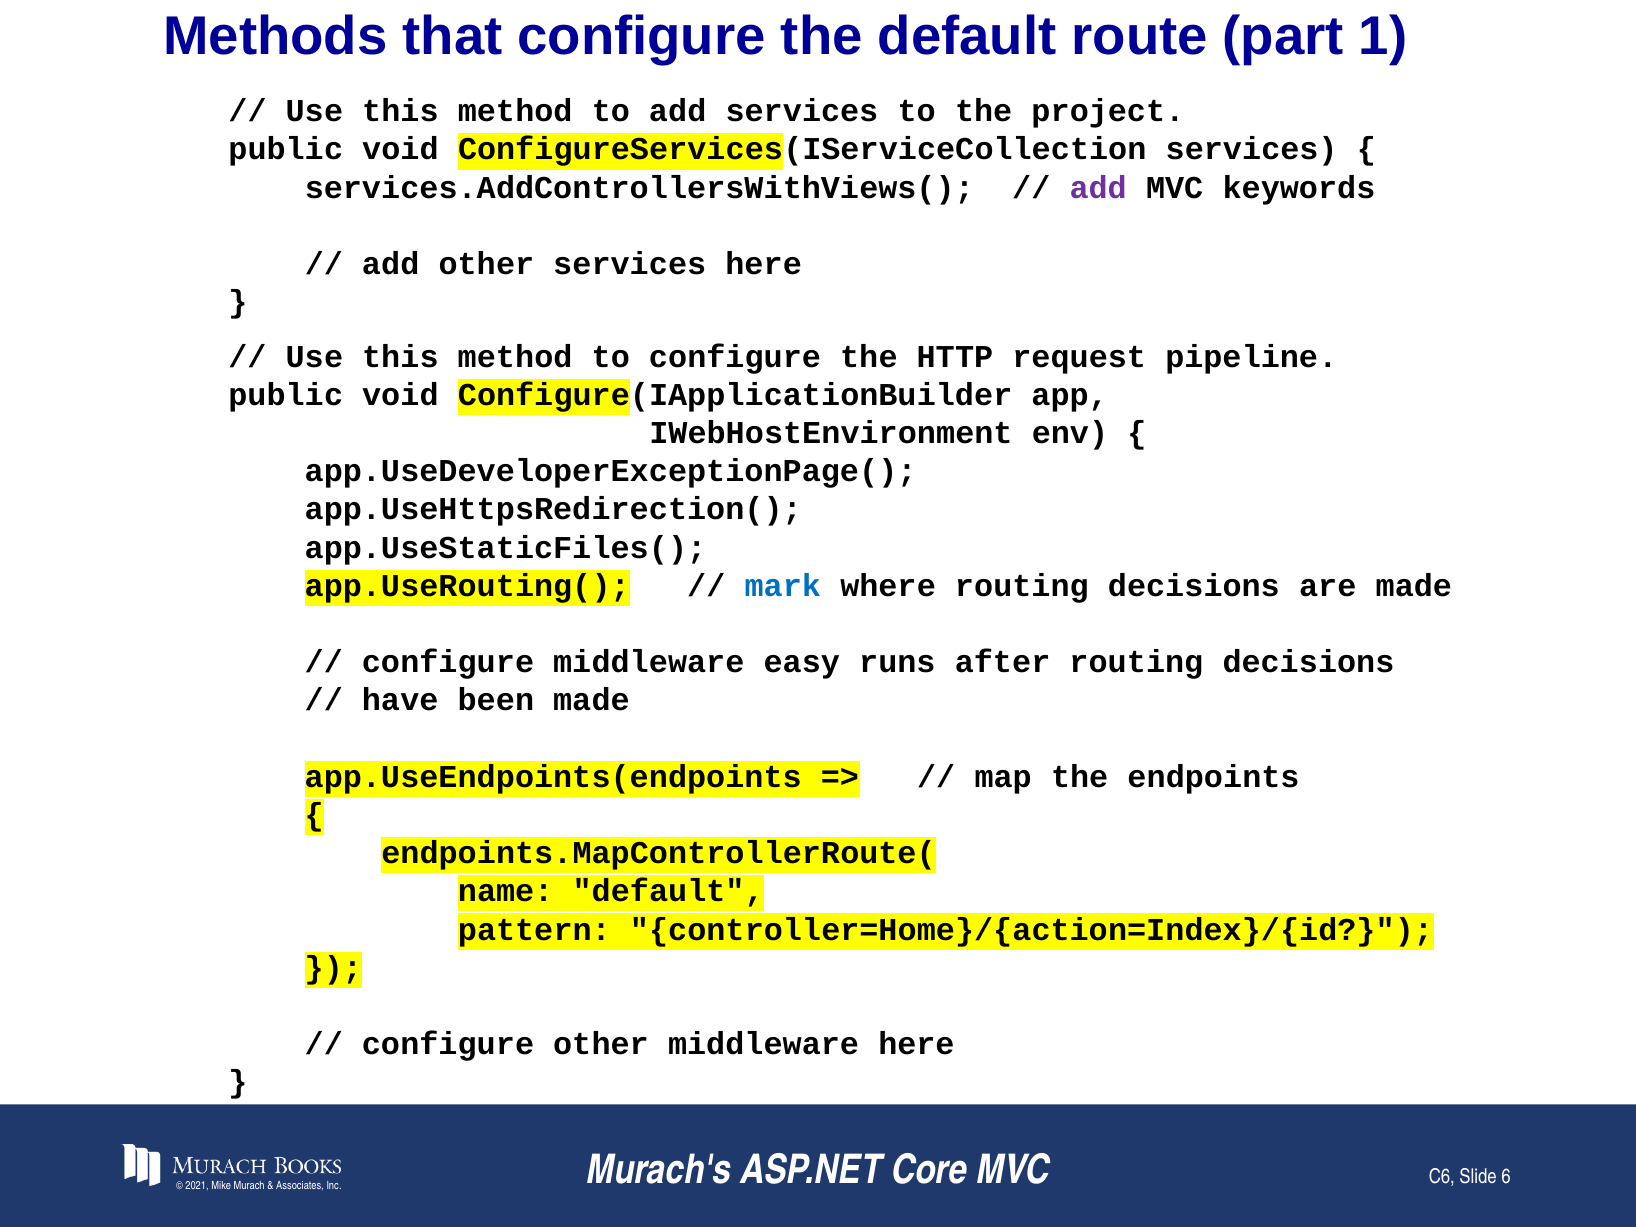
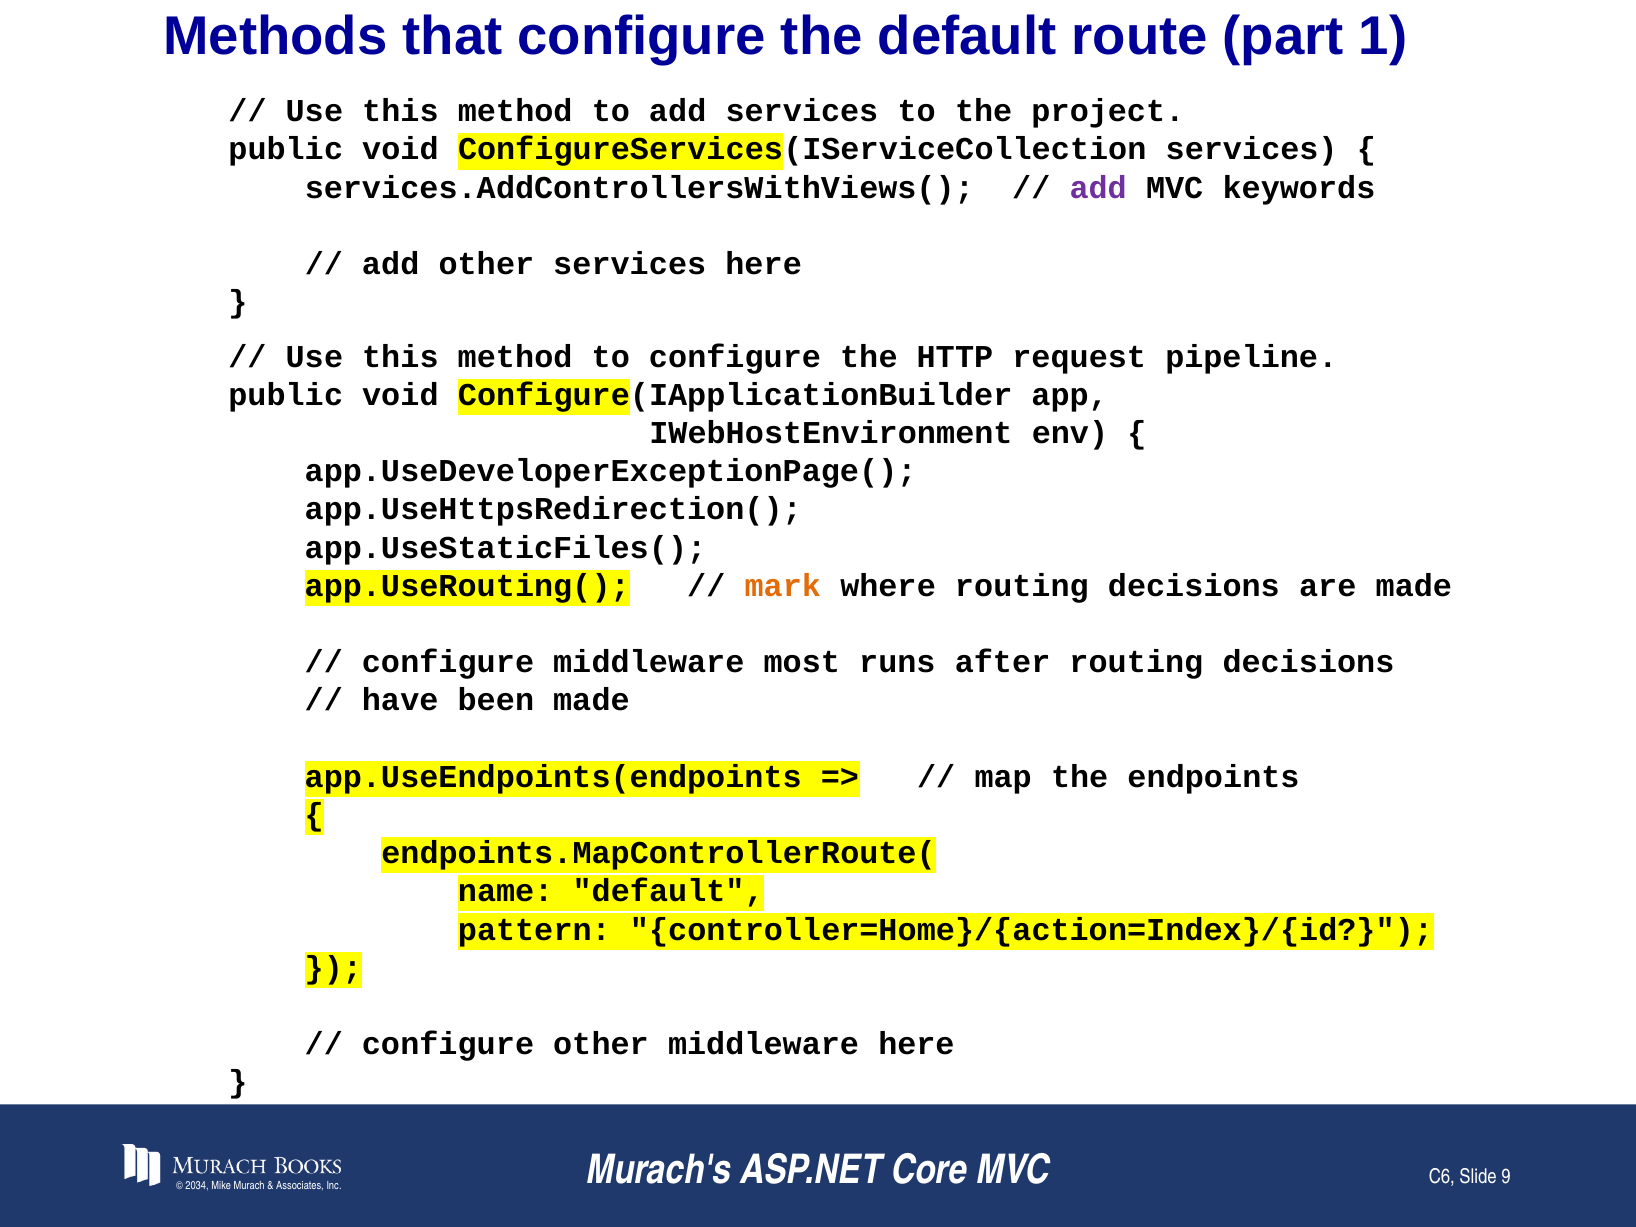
mark colour: blue -> orange (783, 586)
easy: easy -> most (802, 662)
2021: 2021 -> 2034 (197, 1186)
6: 6 -> 9 (1506, 1177)
